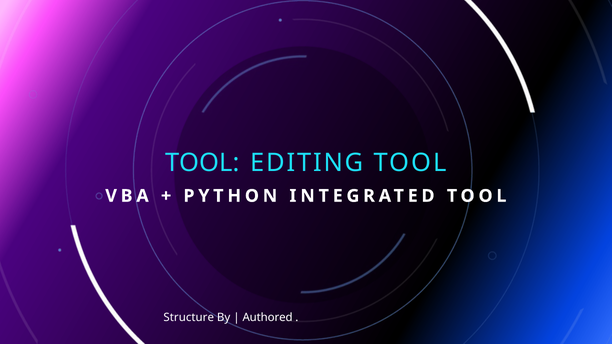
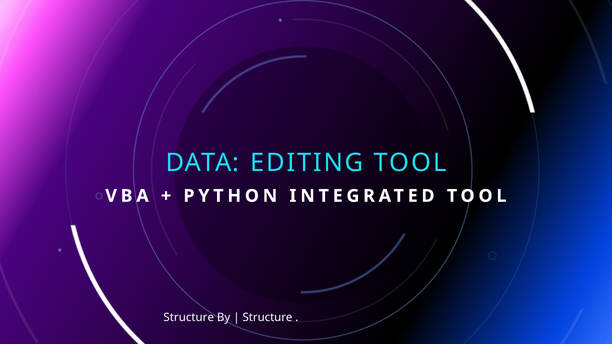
TOOL: TOOL -> DATA (202, 163)
Authored: Authored -> Structure (268, 318)
